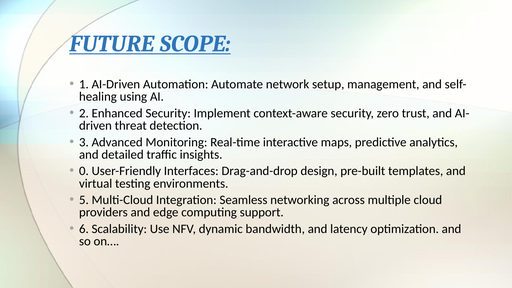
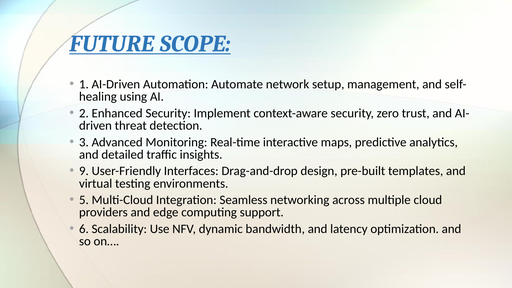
0: 0 -> 9 (84, 171)
